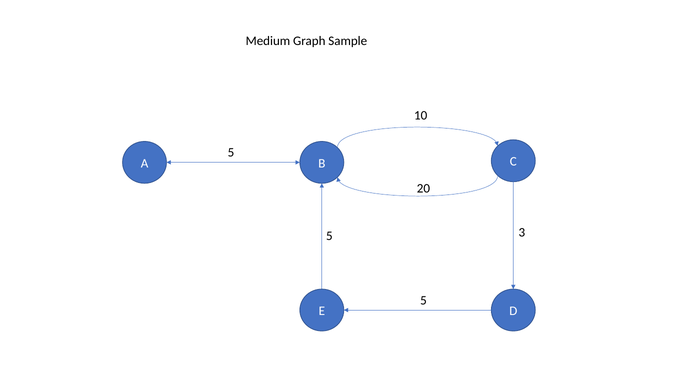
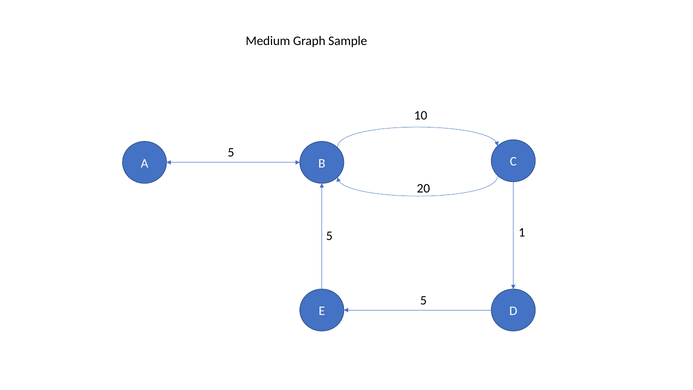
3: 3 -> 1 (522, 232)
